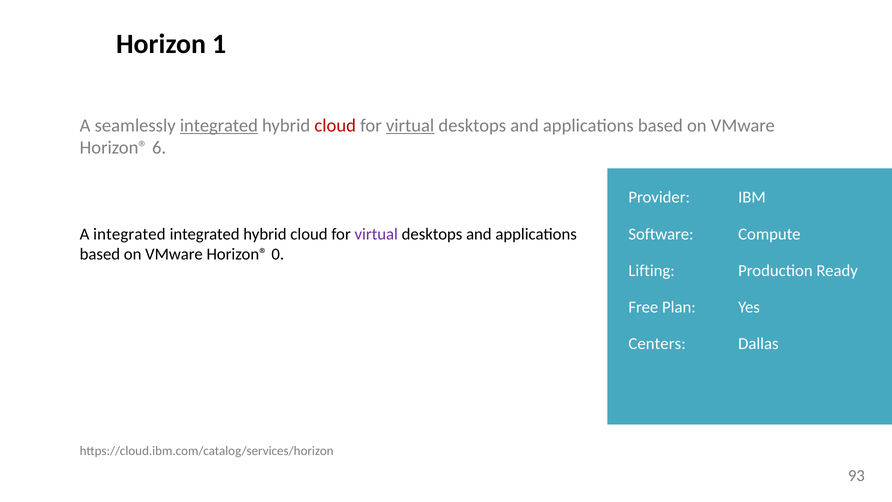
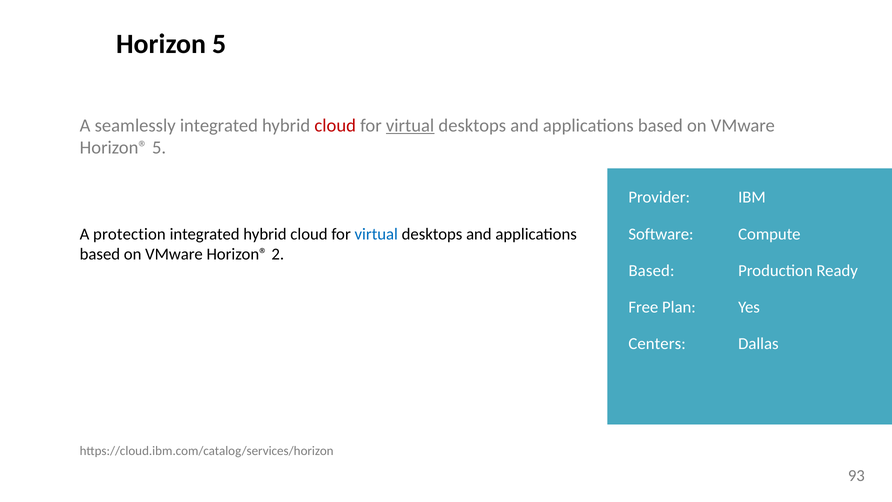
Horizon 1: 1 -> 5 (219, 44)
integrated underline: present -> none (219, 125)
Horizon® 6: 6 -> 5 (159, 148)
A integrated: integrated -> protection (129, 234)
virtual colour: purple -> blue (376, 234)
0: 0 -> 2 (278, 254)
Lifting: Lifting -> Based (652, 271)
